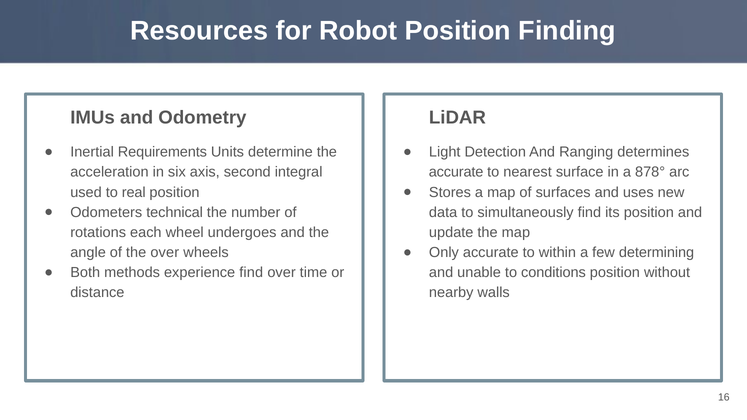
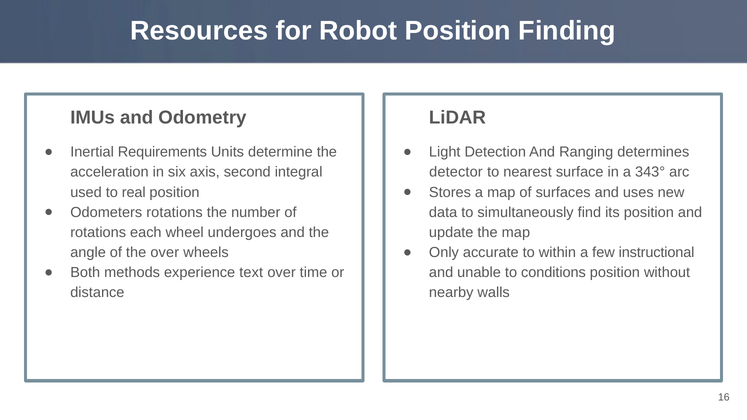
accurate: accurate -> detector (456, 172)
878°: 878° -> 343° (650, 172)
Odometers technical: technical -> rotations (175, 212)
determining: determining -> instructional (657, 253)
experience find: find -> text (251, 273)
